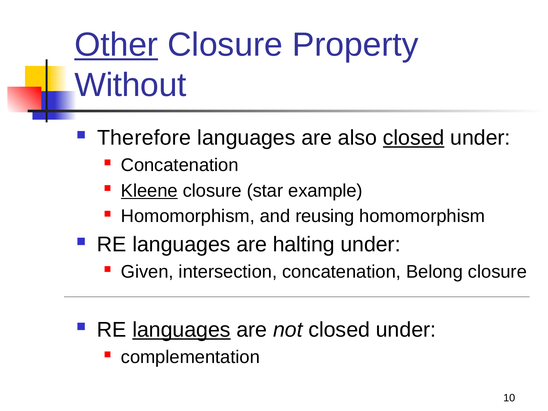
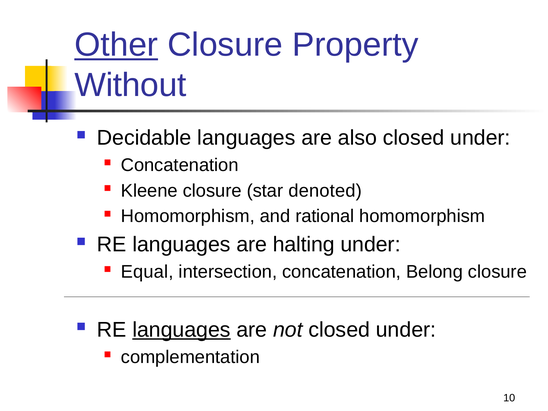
Therefore: Therefore -> Decidable (144, 138)
closed underline: present -> none (414, 138)
Kleene underline: present -> none (149, 191)
example: example -> denoted (325, 191)
reusing: reusing -> rational (325, 216)
Given: Given -> Equal (147, 272)
